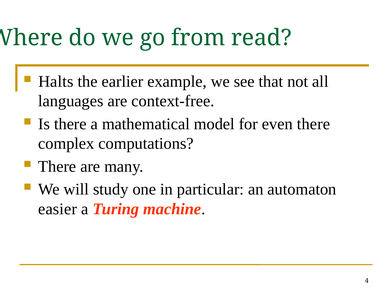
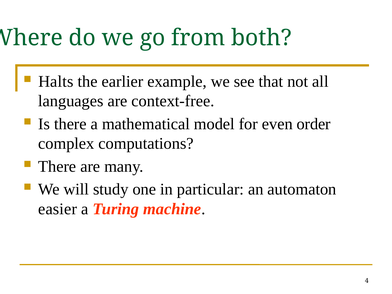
read: read -> both (261, 38)
even there: there -> order (314, 124)
